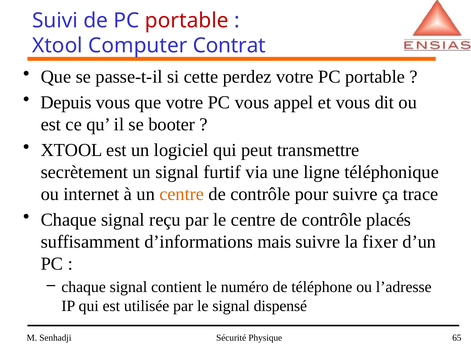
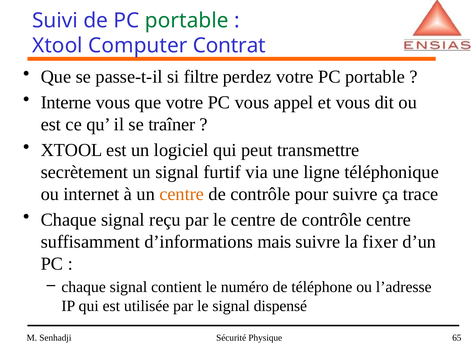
portable colour: red -> green (187, 21)
cette: cette -> filtre (201, 77)
Depuis: Depuis -> Interne (66, 103)
booter: booter -> traîner (172, 125)
contrôle placés: placés -> centre (389, 220)
